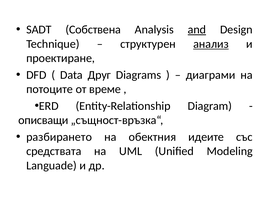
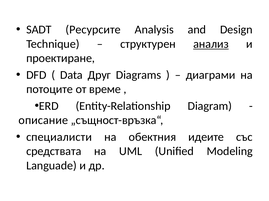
Собствена: Собствена -> Ресурсите (93, 30)
and underline: present -> none (197, 30)
описващи: описващи -> описание (43, 121)
разбирането: разбирането -> специалисти (59, 137)
